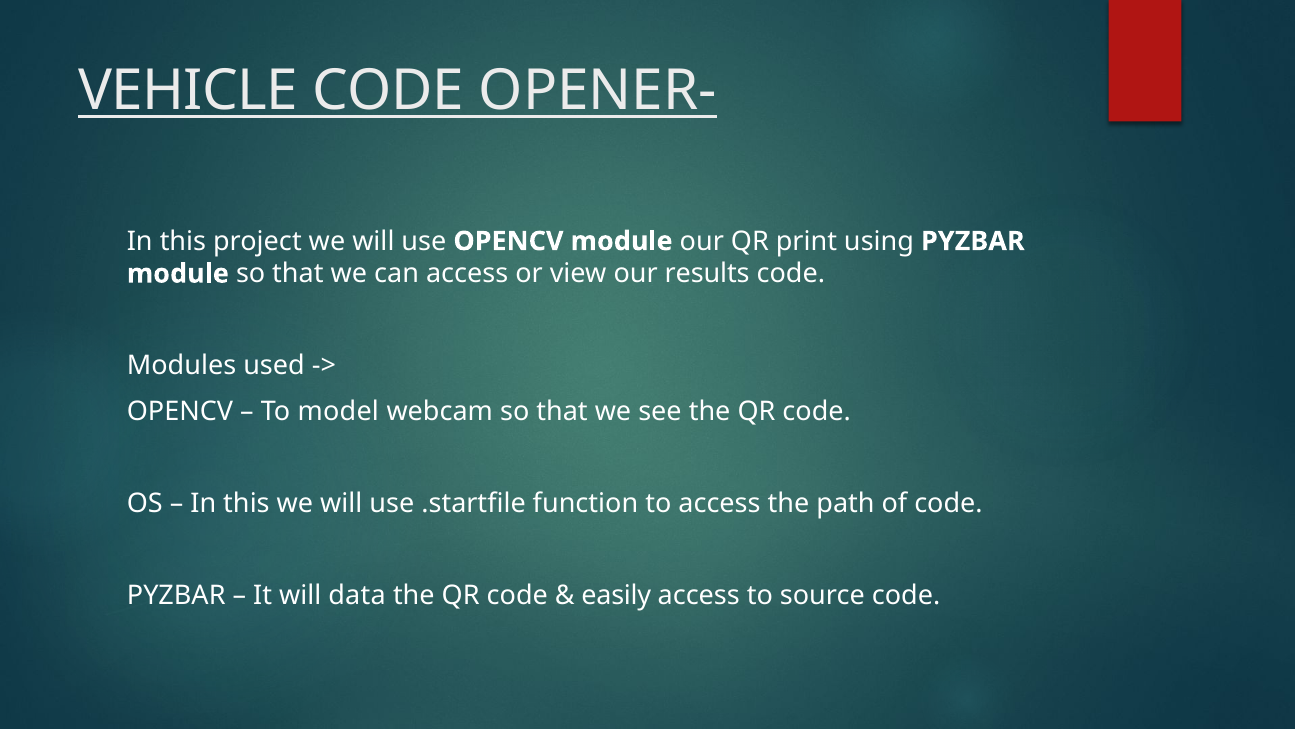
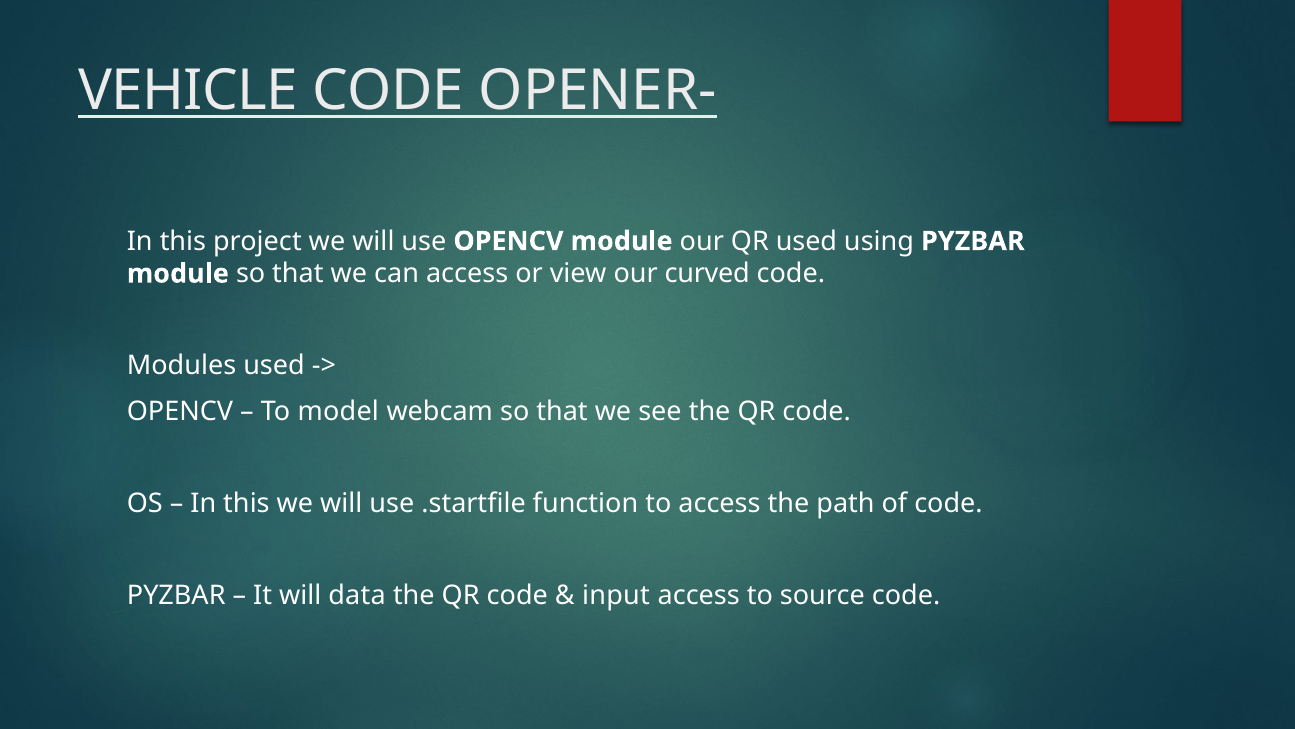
QR print: print -> used (806, 241)
results: results -> curved (707, 273)
easily: easily -> input (616, 595)
